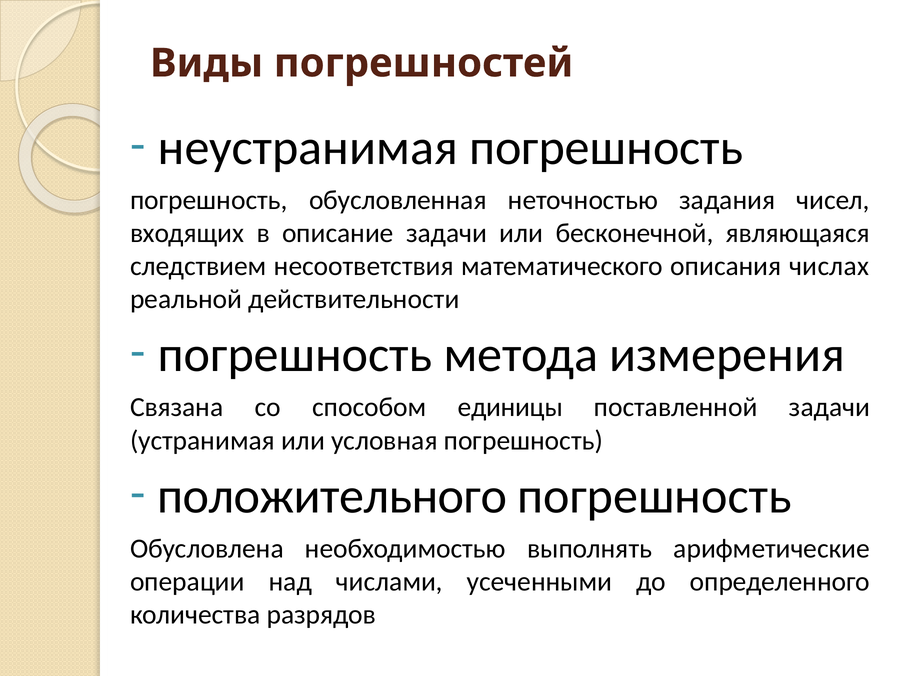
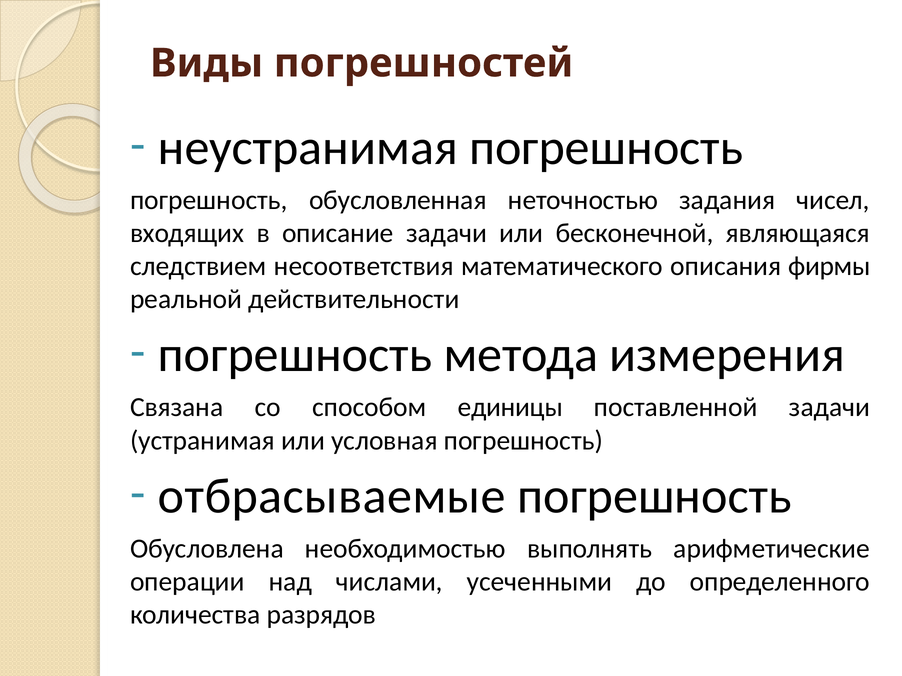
числах: числах -> фирмы (829, 266)
положительного: положительного -> отбрасываемые (332, 496)
